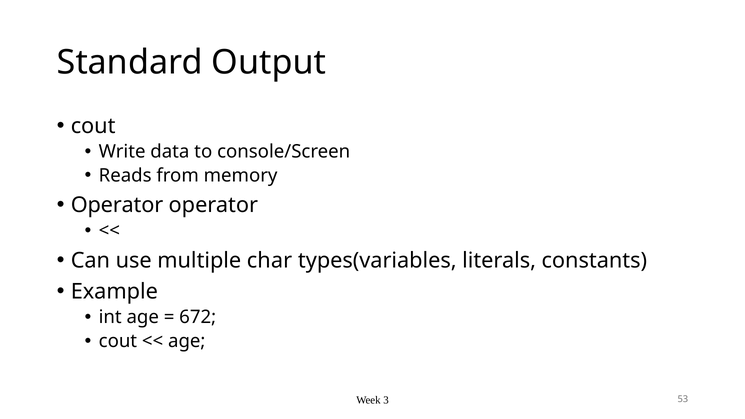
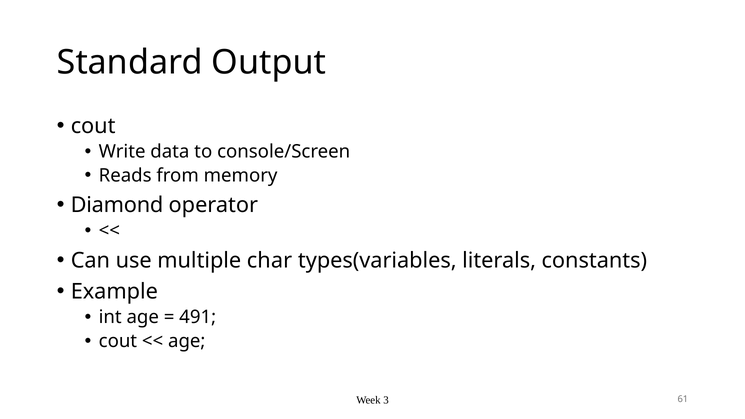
Operator: Operator -> Diamond (117, 205)
672: 672 -> 491 (198, 317)
53: 53 -> 61 (683, 399)
